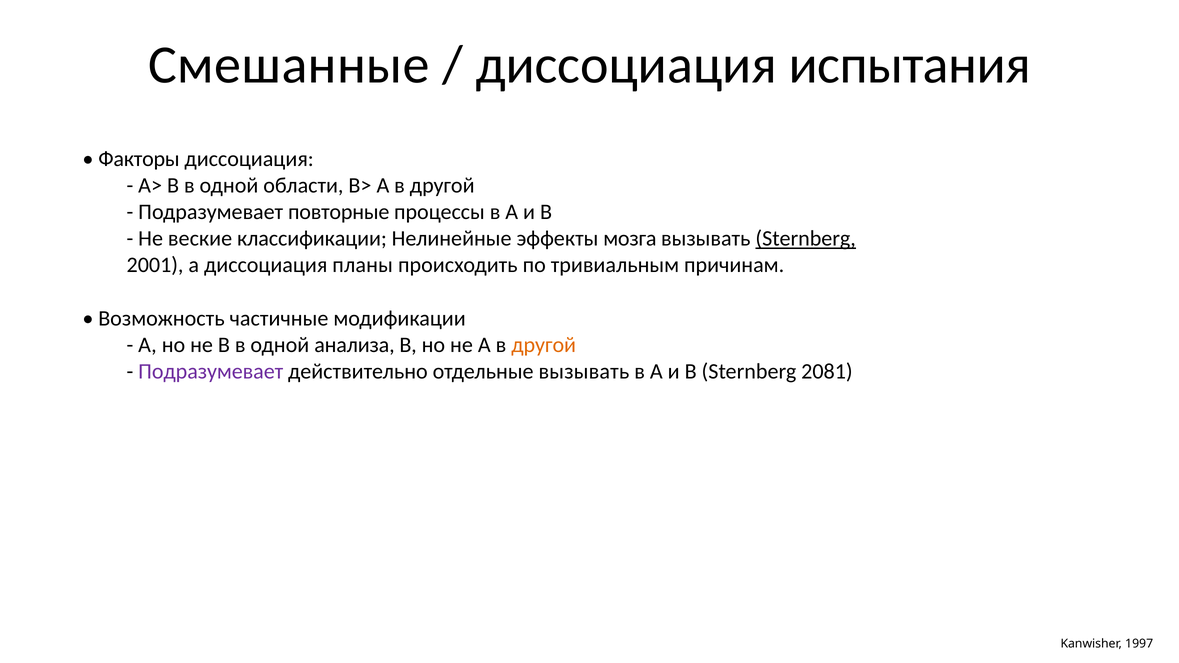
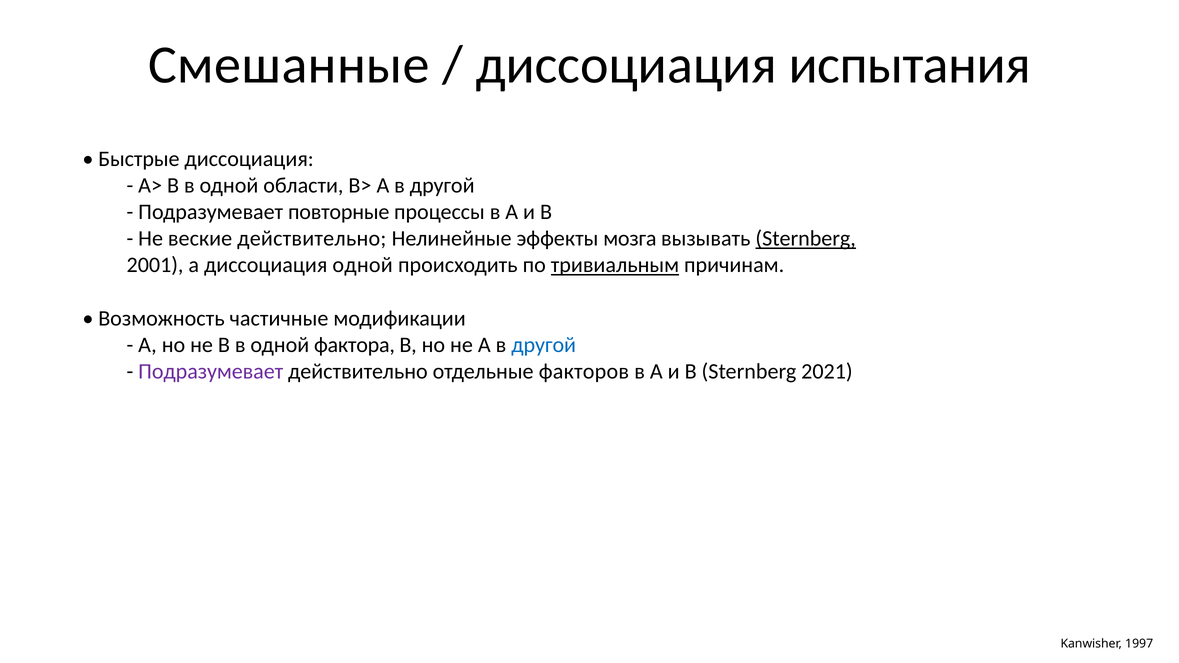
Факторы: Факторы -> Быстрые (139, 159)
веские классификации: классификации -> действительно (312, 239)
диссоциация планы: планы -> одной (363, 265)
тривиальным underline: none -> present (615, 265)
анализа: анализа -> фактора (354, 345)
другой colour: orange -> blue (544, 345)
отдельные вызывать: вызывать -> факторов (584, 371)
2081: 2081 -> 2021 (827, 371)
